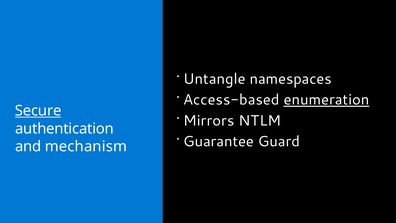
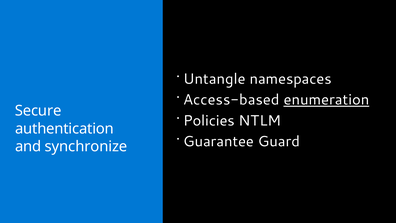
Secure underline: present -> none (38, 111)
Mirrors: Mirrors -> Policies (209, 121)
mechanism: mechanism -> synchronize (86, 146)
